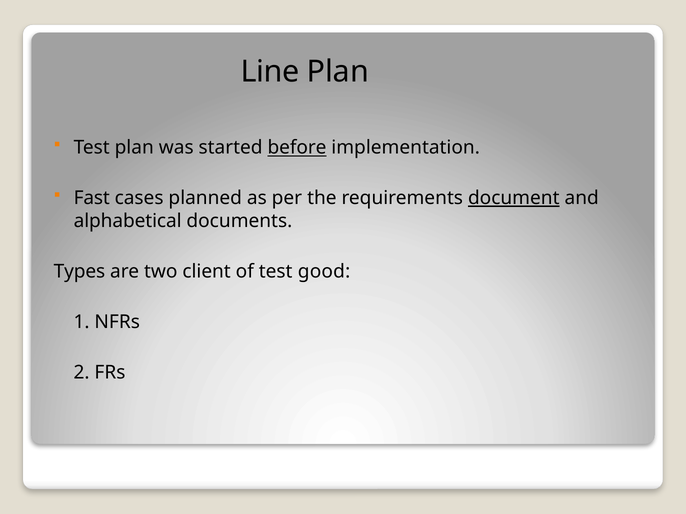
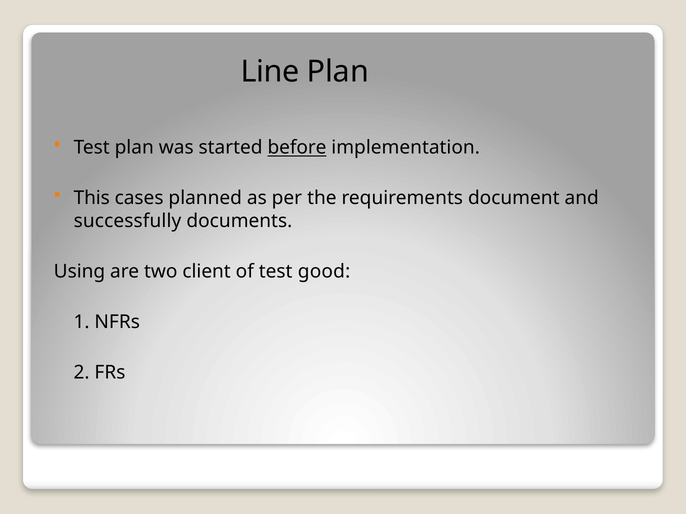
Fast: Fast -> This (92, 198)
document underline: present -> none (514, 198)
alphabetical: alphabetical -> successfully (127, 221)
Types: Types -> Using (79, 272)
